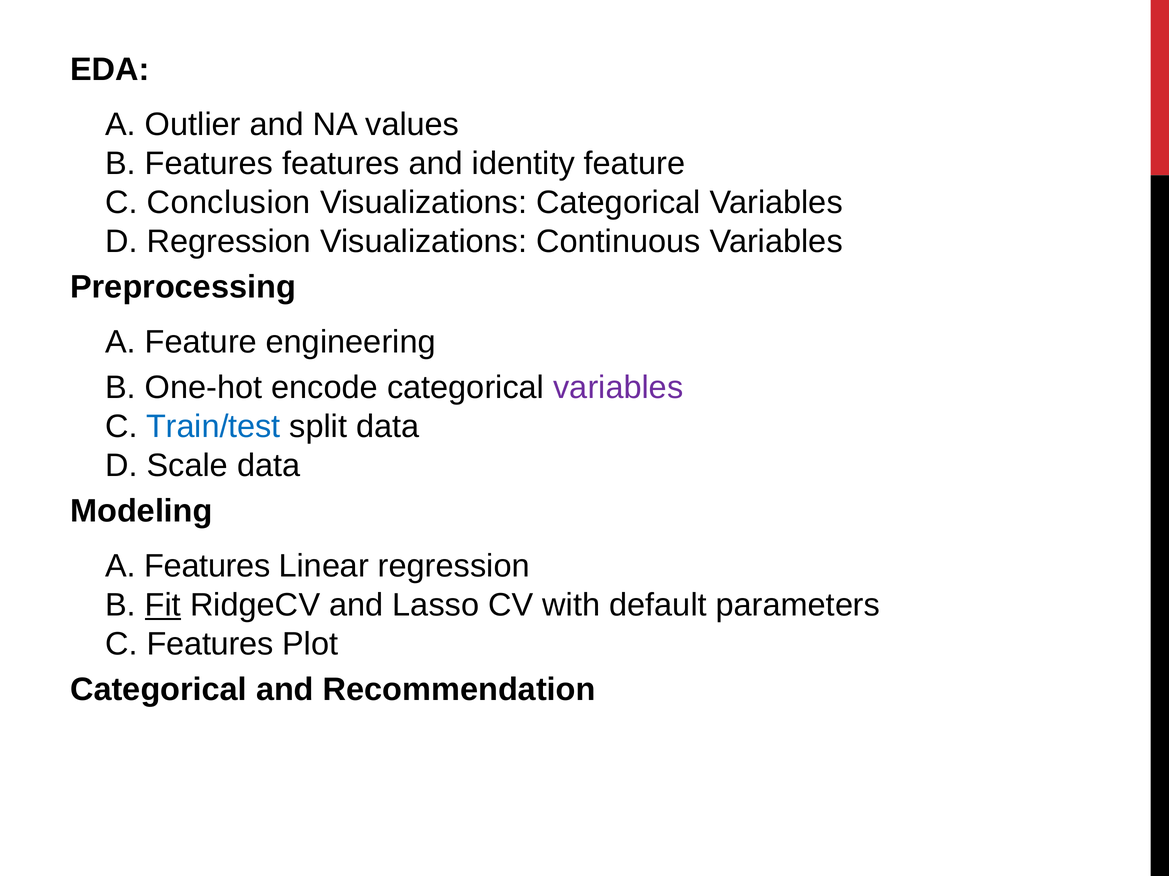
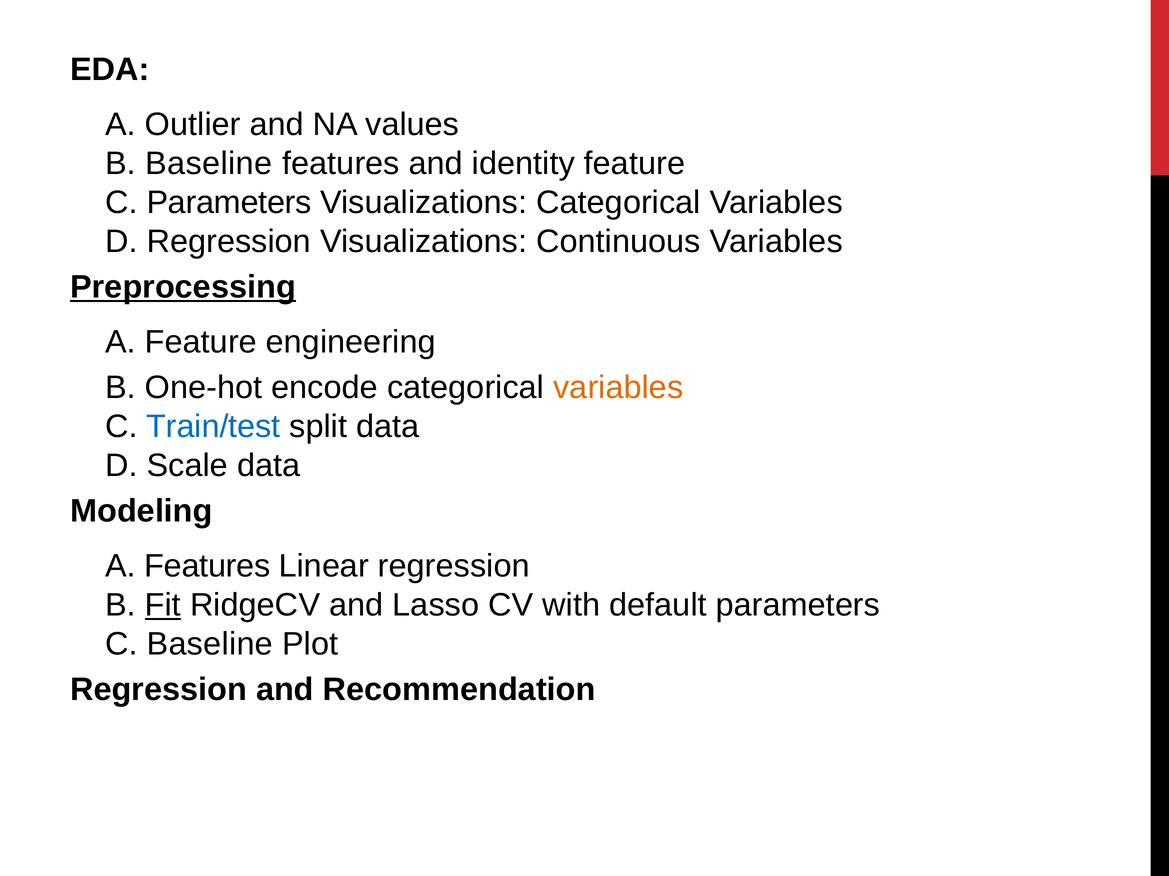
B Features: Features -> Baseline (209, 164)
C Conclusion: Conclusion -> Parameters (229, 203)
Preprocessing underline: none -> present (183, 287)
variables colour: purple -> orange (618, 388)
C Features: Features -> Baseline (210, 645)
Categorical: Categorical -> Regression (159, 690)
